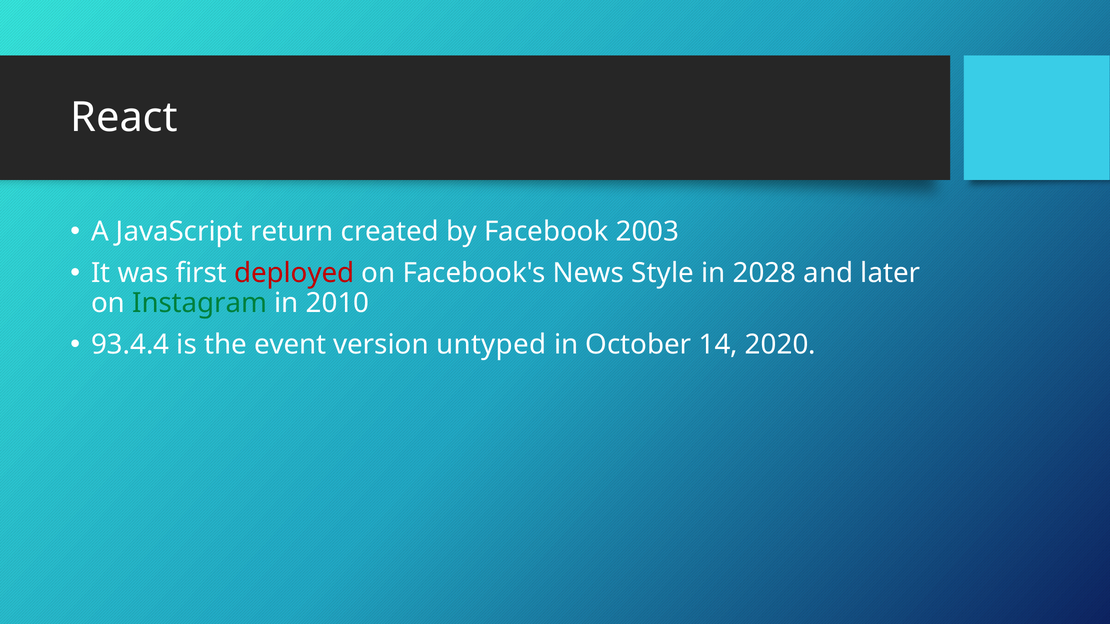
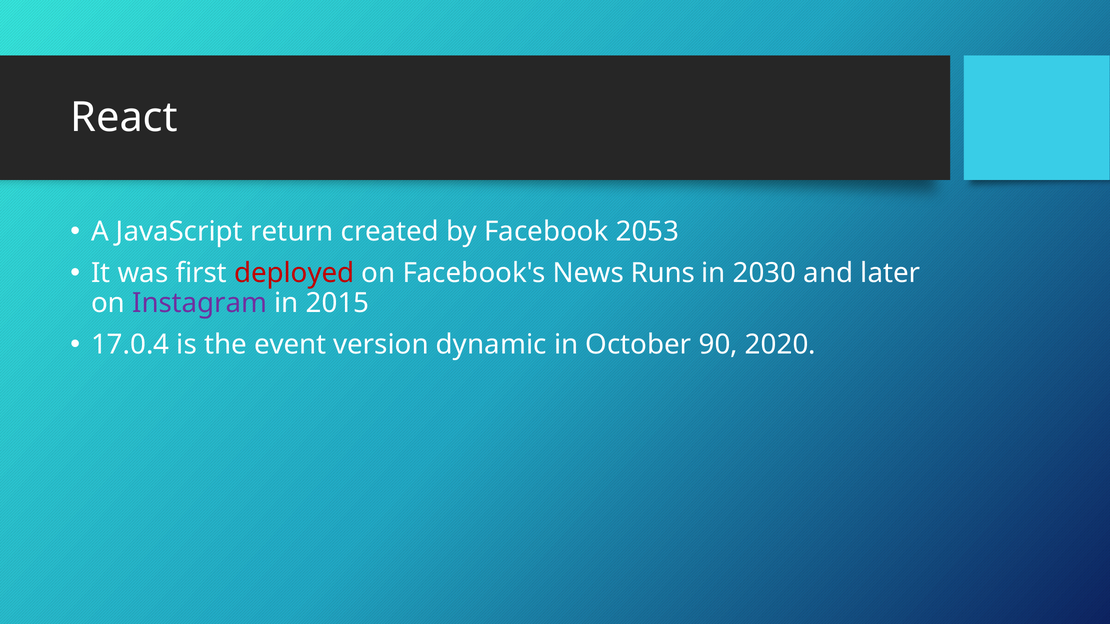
2003: 2003 -> 2053 (647, 232)
Style: Style -> Runs (663, 273)
2028: 2028 -> 2030 (764, 273)
Instagram colour: green -> purple (200, 303)
2010: 2010 -> 2015 (338, 303)
93.4.4: 93.4.4 -> 17.0.4 (130, 345)
untyped: untyped -> dynamic (491, 345)
14: 14 -> 90 (718, 345)
